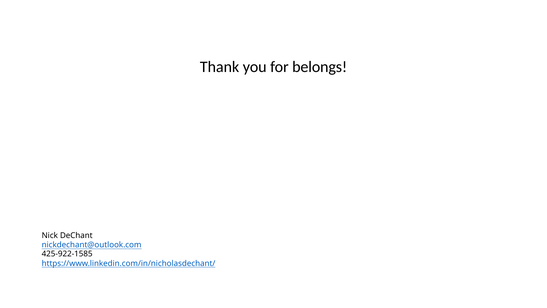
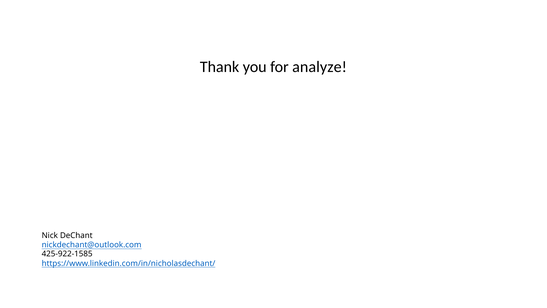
belongs: belongs -> analyze (320, 67)
